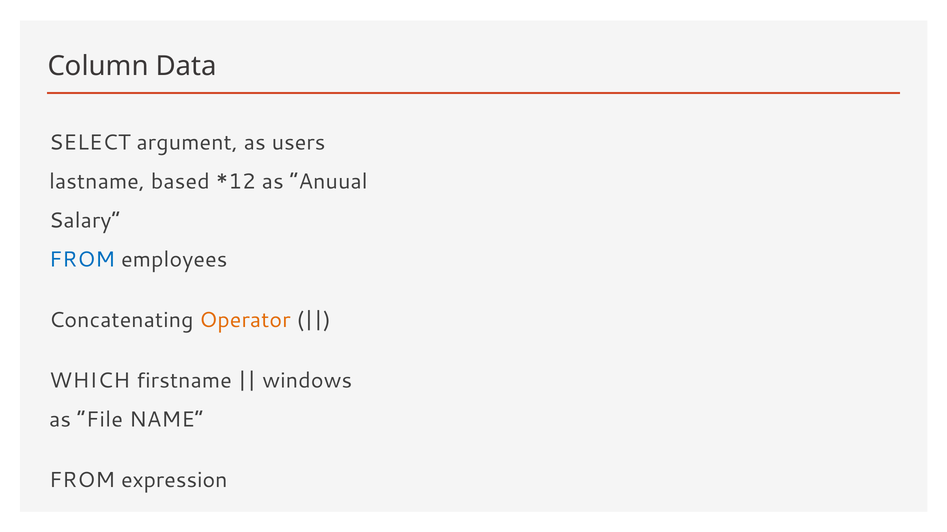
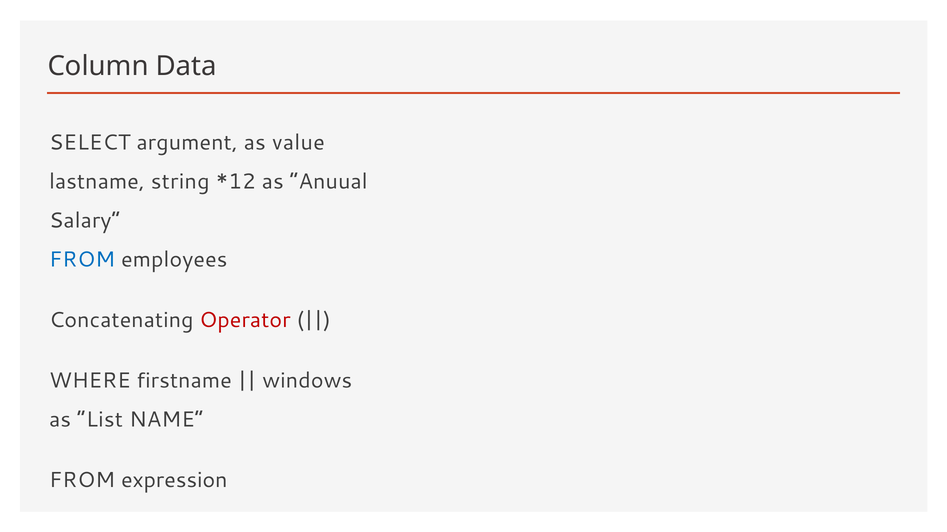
users: users -> value (298, 143)
based: based -> string (180, 182)
Operator colour: orange -> red (245, 320)
WHICH: WHICH -> WHERE (90, 381)
File: File -> List (100, 420)
